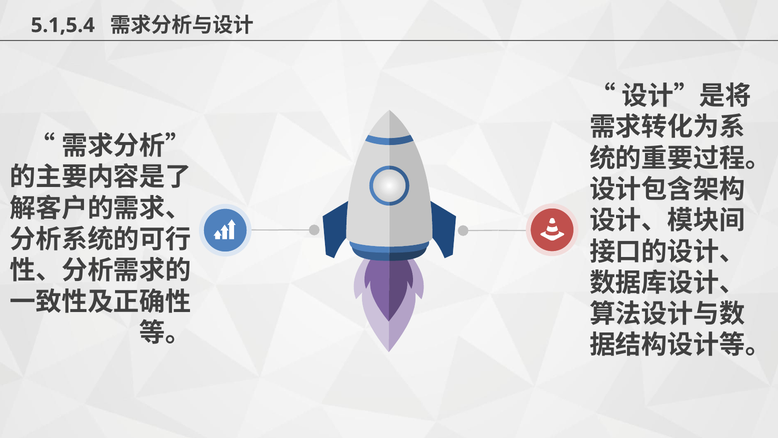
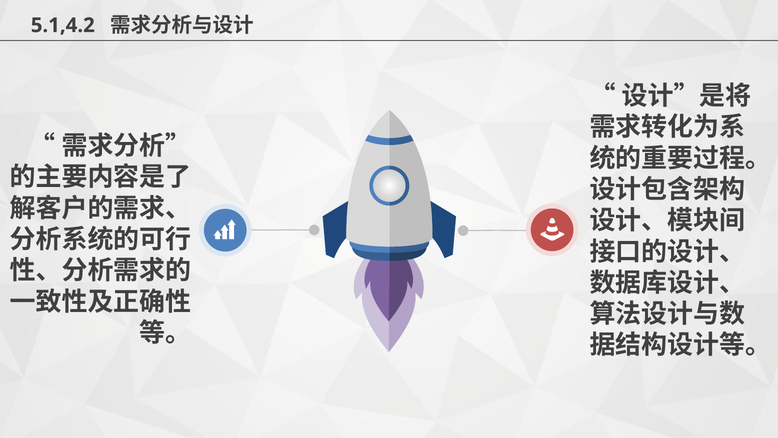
5.1,5.4: 5.1,5.4 -> 5.1,4.2 (63, 25)
